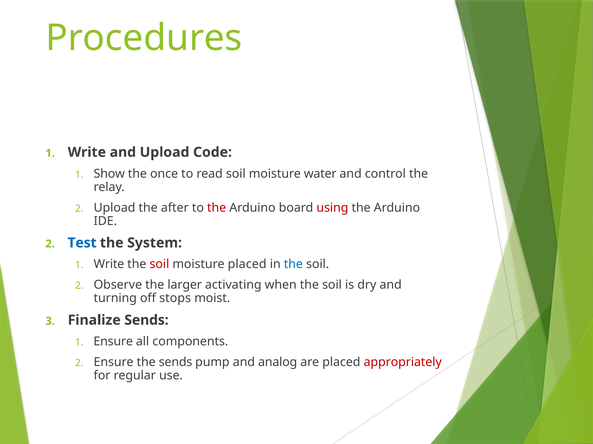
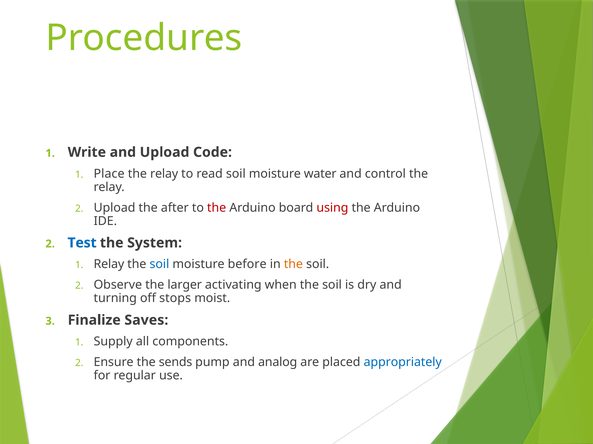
Show: Show -> Place (109, 174)
once: once -> relay (164, 174)
Write: Write -> Relay (109, 265)
soil colour: red -> blue (159, 265)
moisture placed: placed -> before (247, 265)
the colour: blue -> orange (293, 265)
Finalize Sends: Sends -> Saves (146, 321)
Ensure: Ensure -> Supply (113, 342)
appropriately colour: red -> blue (403, 363)
